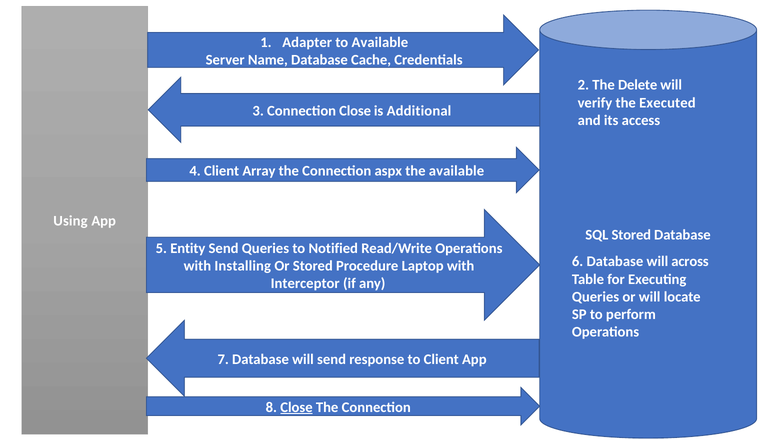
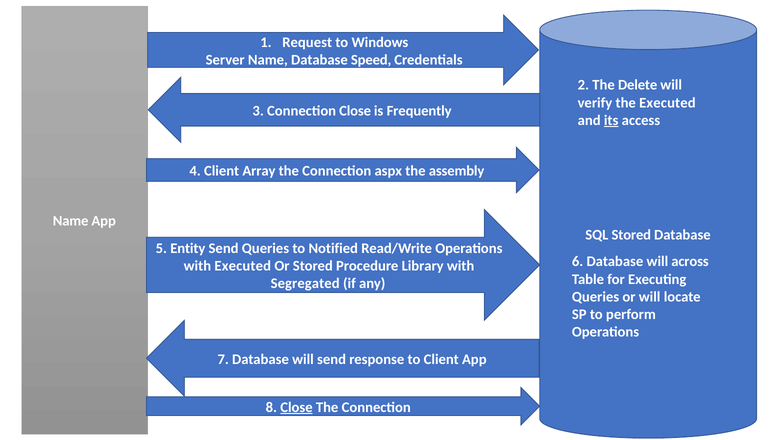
Adapter: Adapter -> Request (307, 42)
to Available: Available -> Windows (380, 42)
Cache: Cache -> Speed (371, 60)
Additional: Additional -> Frequently (419, 111)
its underline: none -> present (611, 120)
the available: available -> assembly (457, 171)
Using: Using -> Name (71, 221)
with Installing: Installing -> Executed (243, 265)
Laptop: Laptop -> Library (423, 265)
Interceptor: Interceptor -> Segregated (305, 283)
